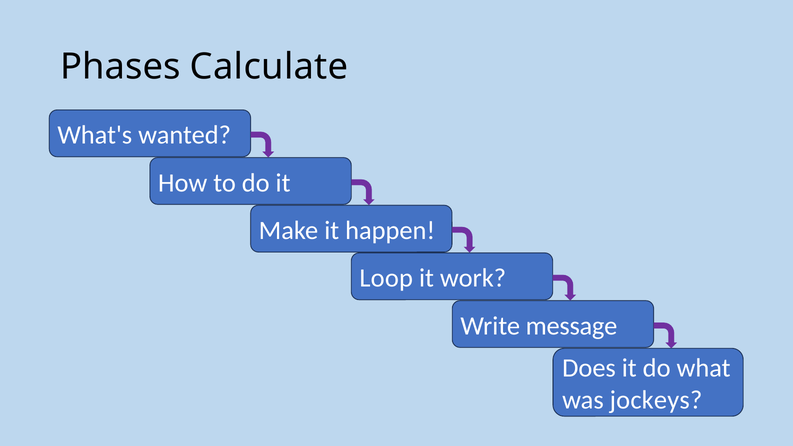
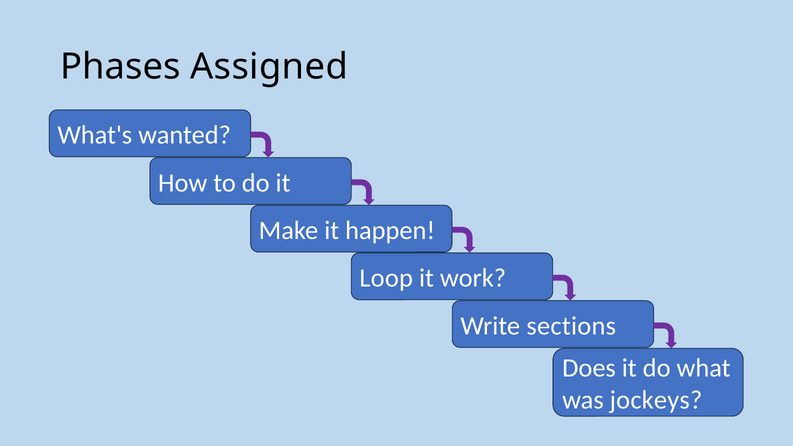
Calculate: Calculate -> Assigned (269, 67)
message: message -> sections (571, 326)
